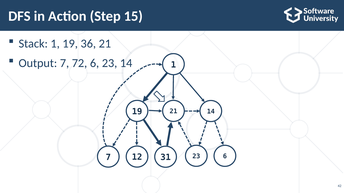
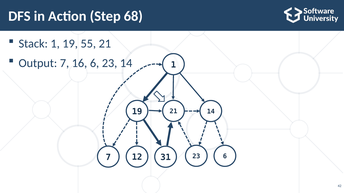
15: 15 -> 68 (133, 16)
36: 36 -> 55 (88, 44)
72: 72 -> 16 (80, 63)
